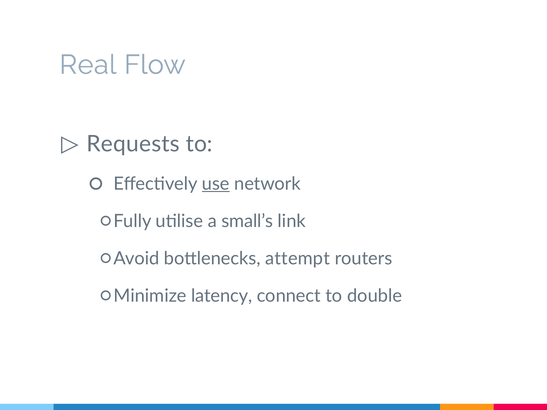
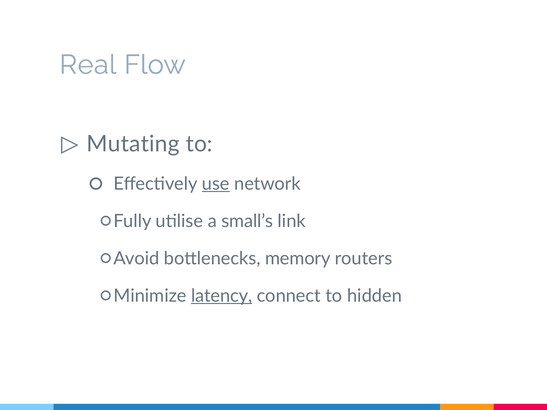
Requests: Requests -> Mutating (133, 144)
attempt: attempt -> memory (298, 259)
latency underline: none -> present (222, 296)
double: double -> hidden (375, 296)
